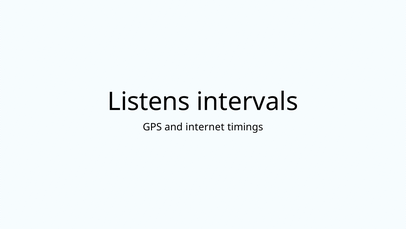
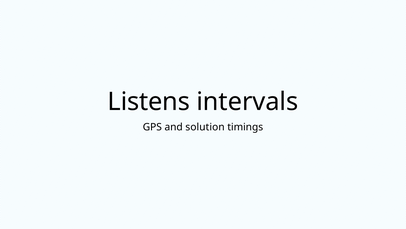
internet: internet -> solution (205, 127)
